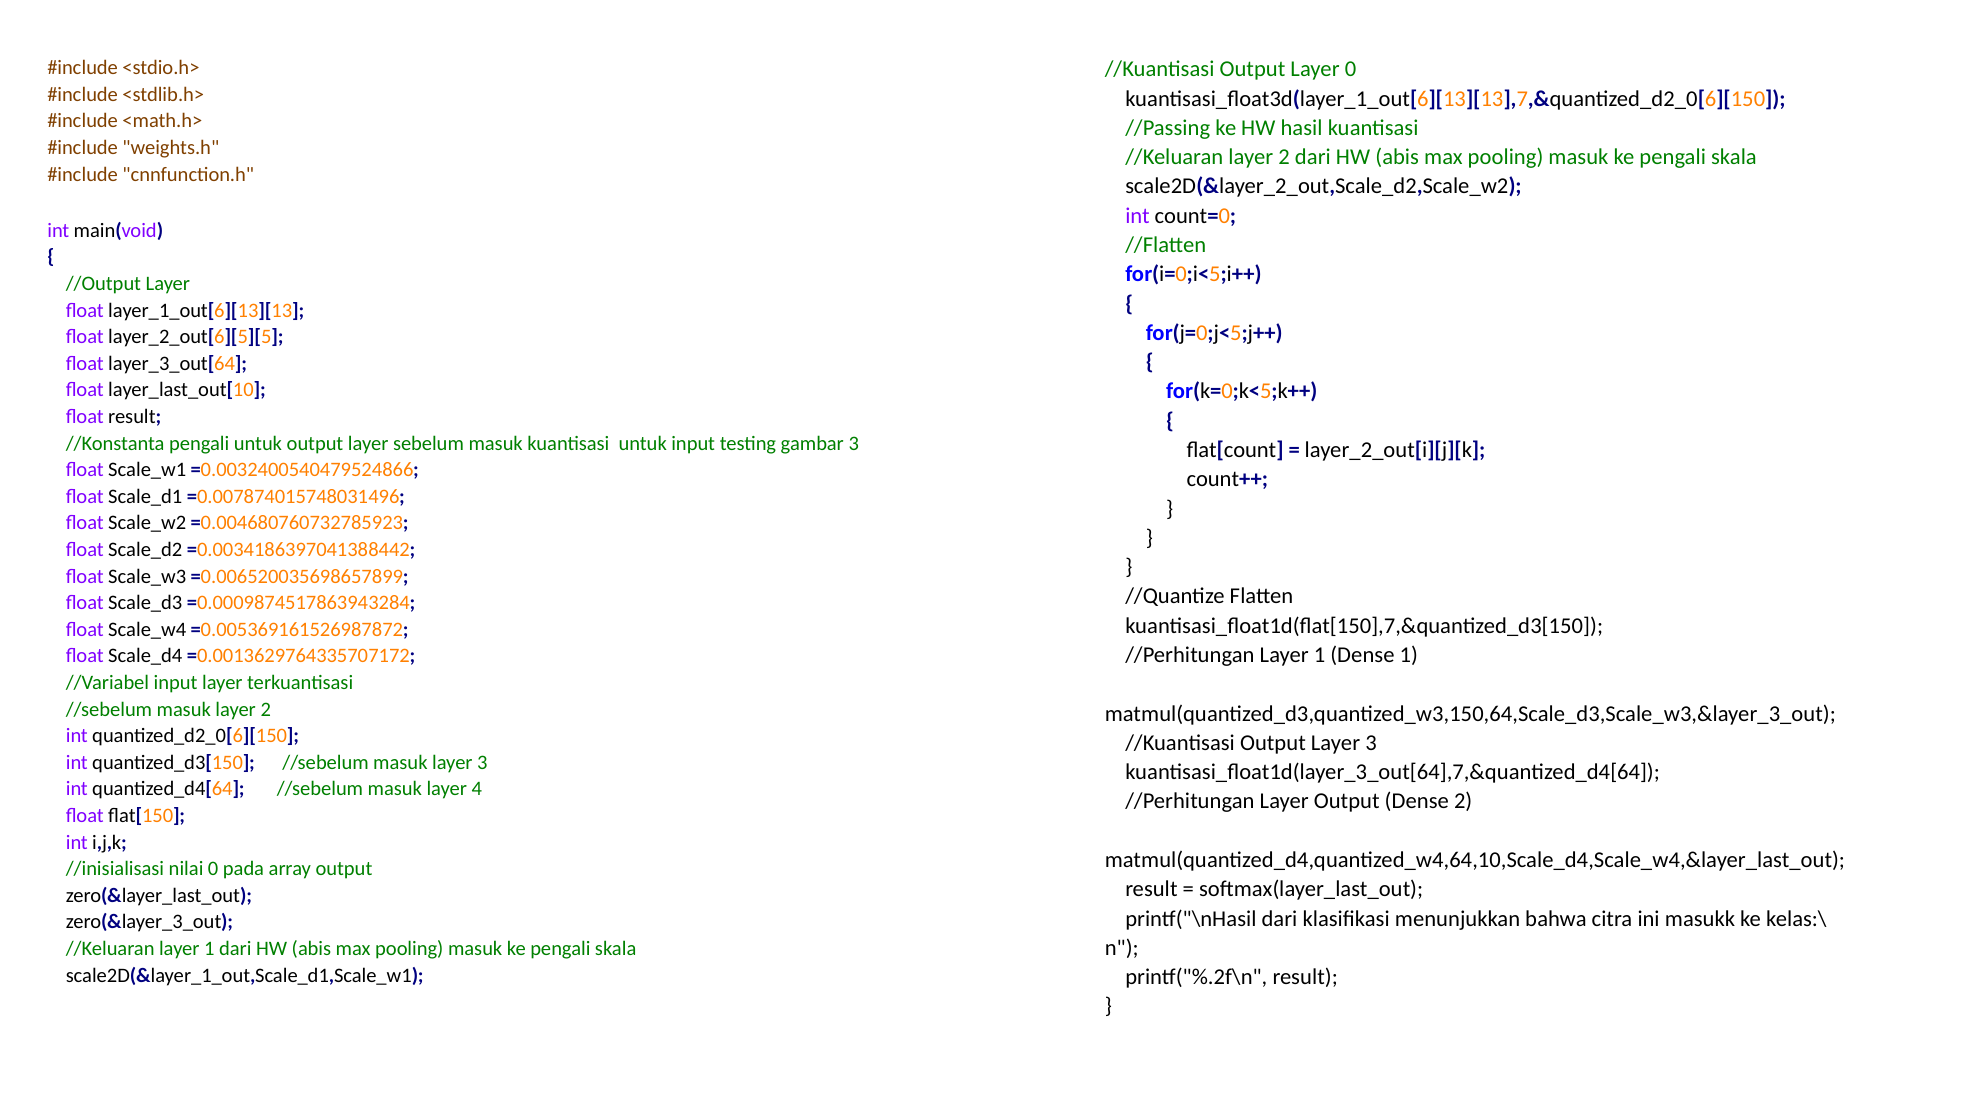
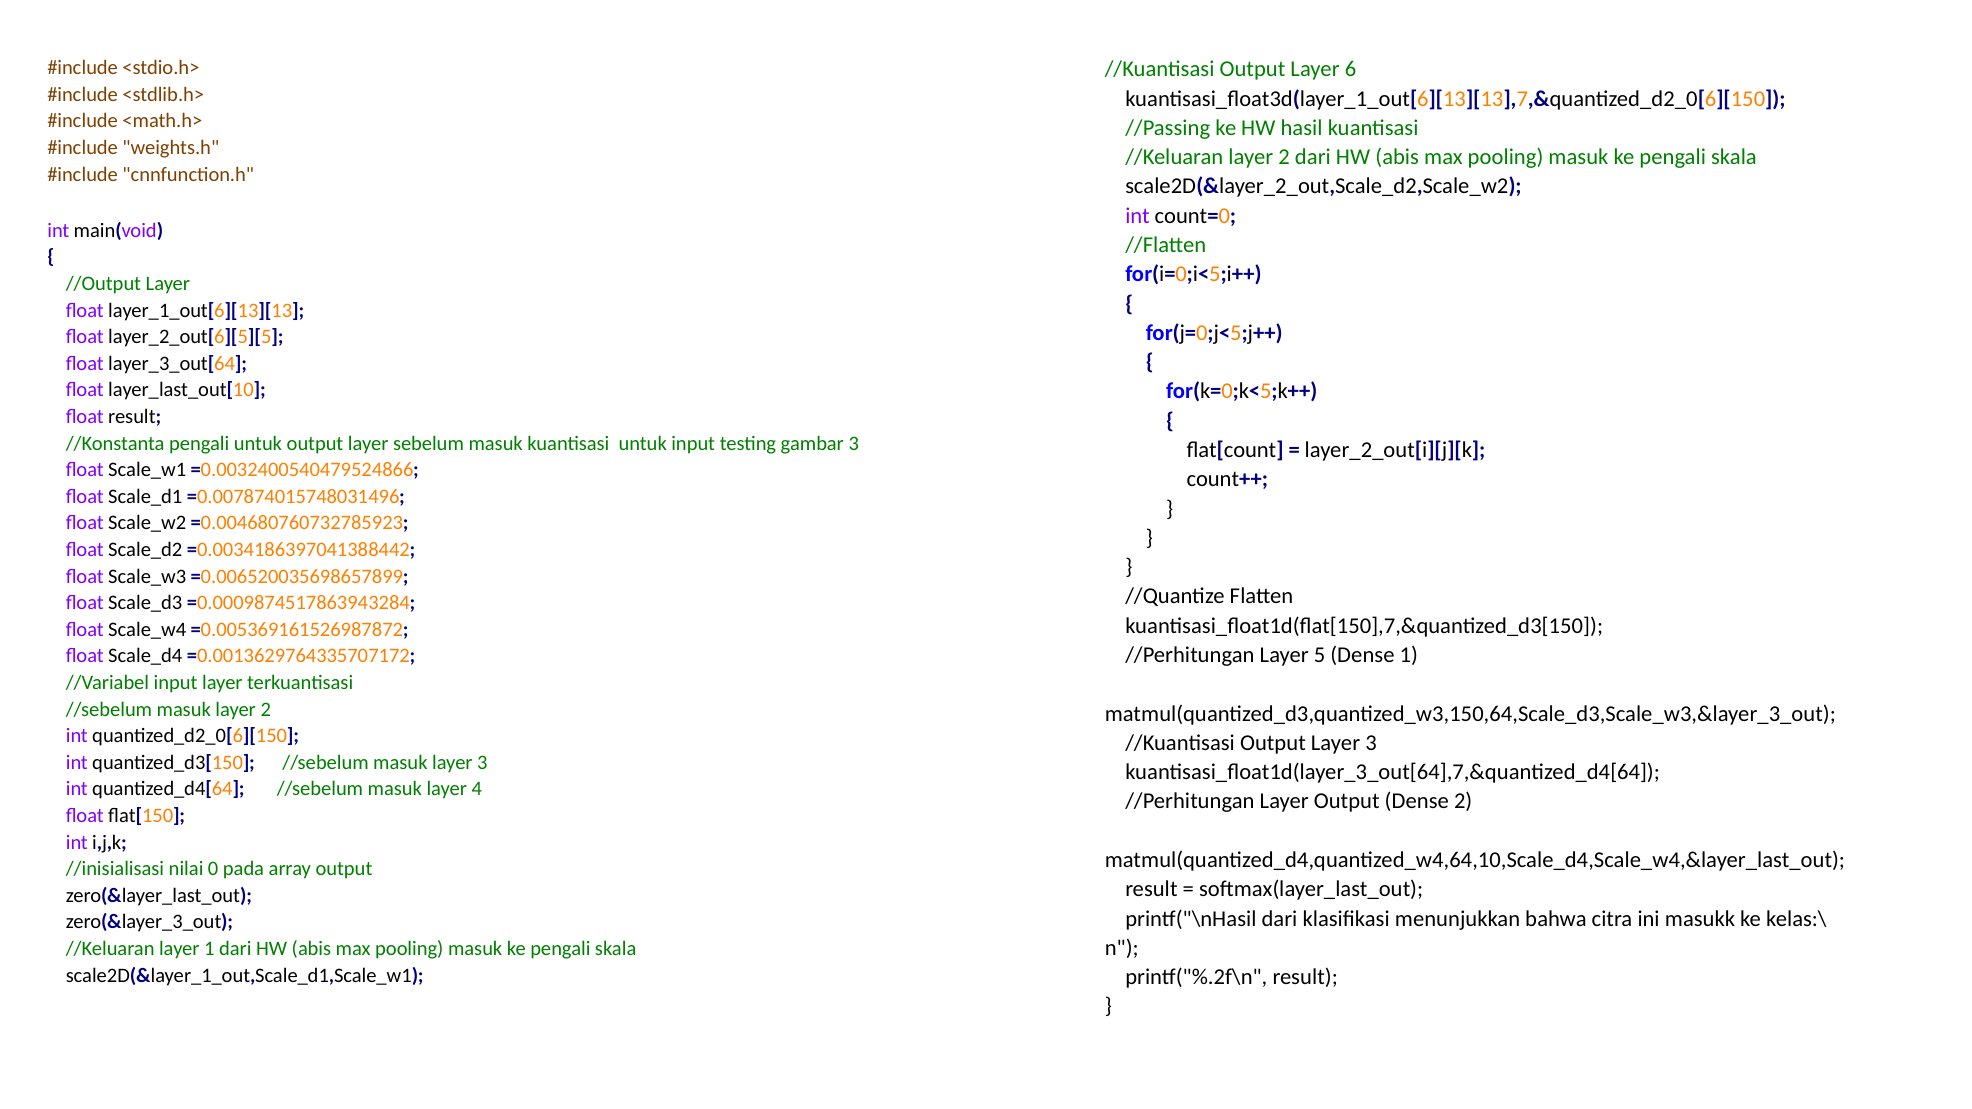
Layer 0: 0 -> 6 (1351, 69)
//Perhitungan Layer 1: 1 -> 5 (1320, 655)
